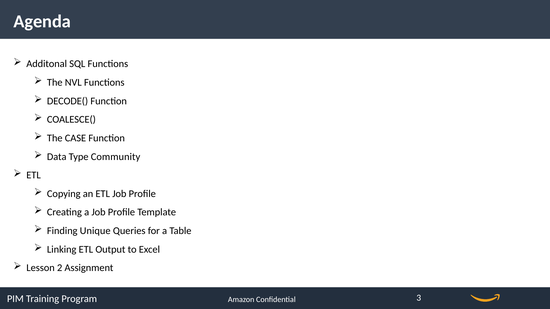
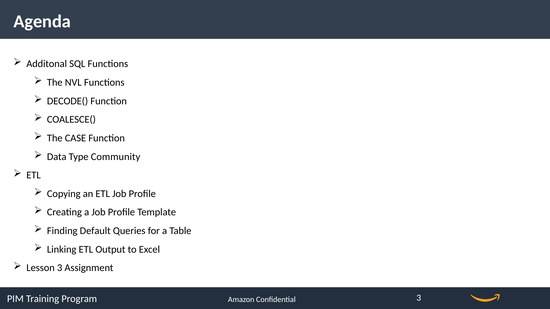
Unique: Unique -> Default (95, 231)
Lesson 2: 2 -> 3 (60, 268)
